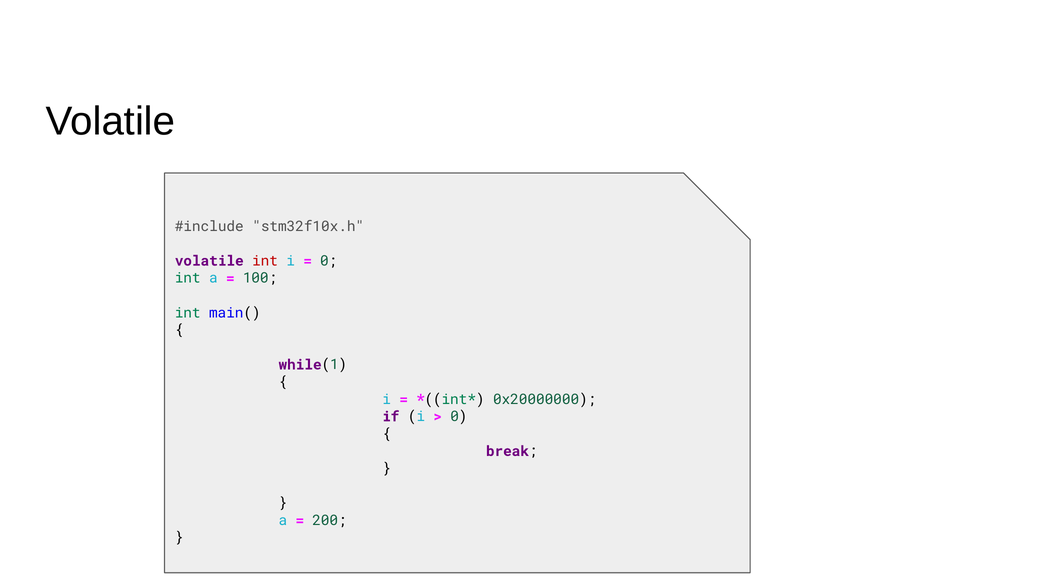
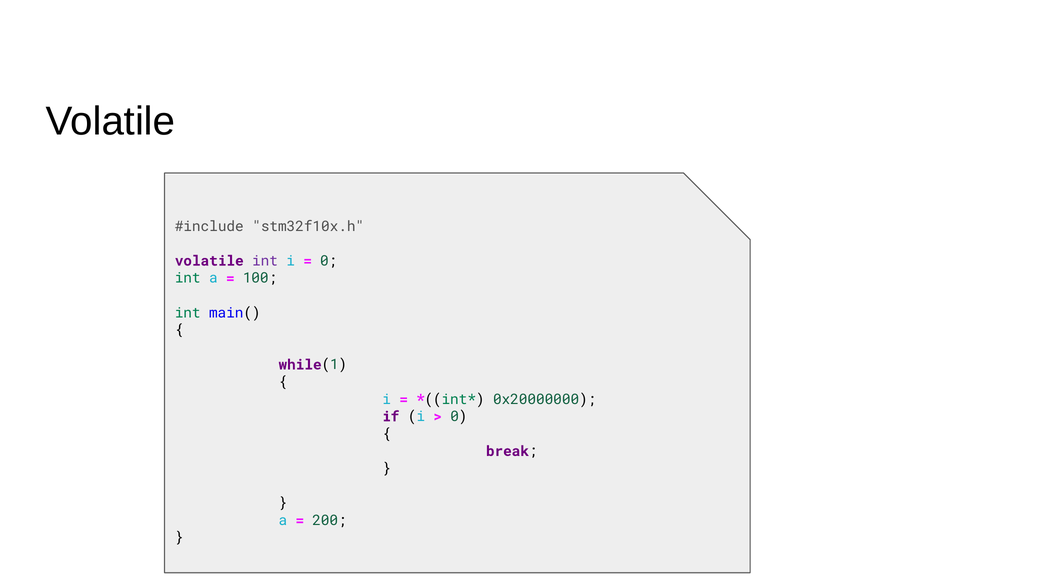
int colour: red -> purple (265, 261)
